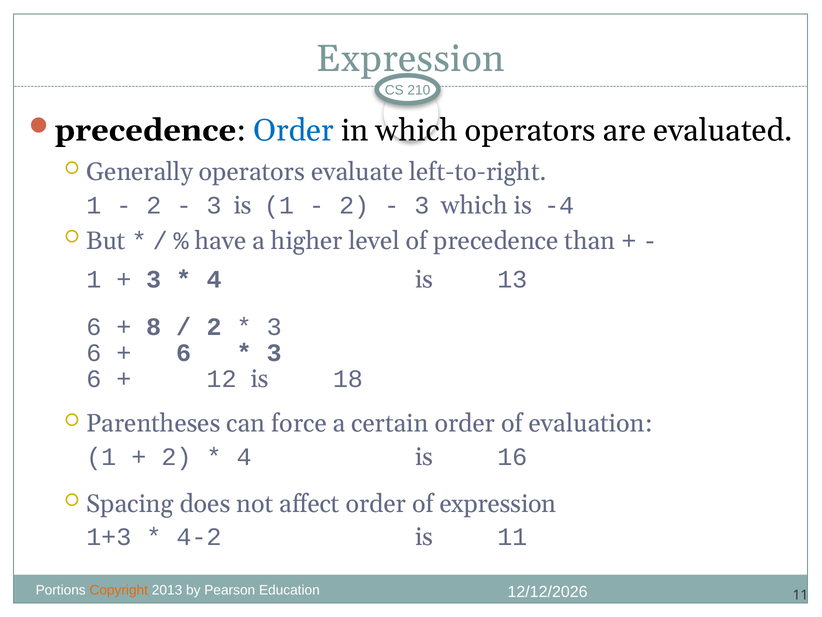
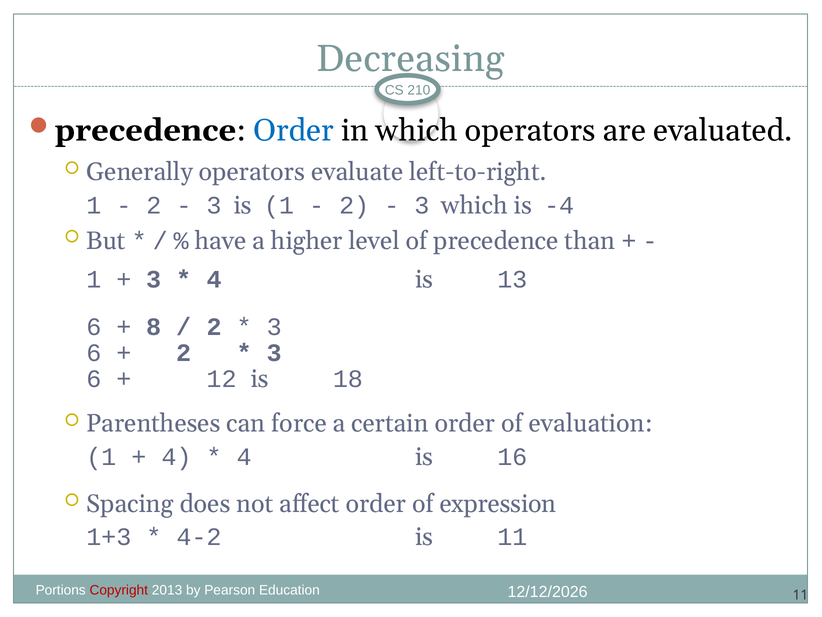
Expression: Expression -> Decreasing (410, 59)
6: 6 -> 2 (184, 353)
2: 2 -> 4 (176, 456)
Copyright colour: orange -> red (119, 590)
